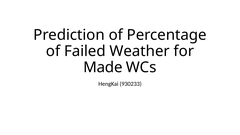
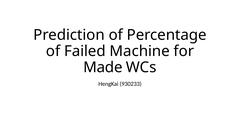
Weather: Weather -> Machine (140, 51)
